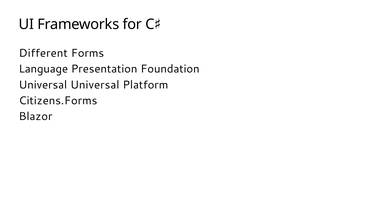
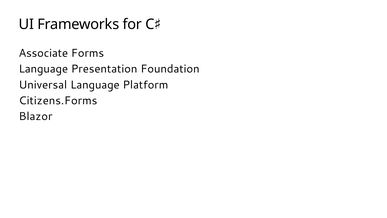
Different: Different -> Associate (43, 53)
Universal Universal: Universal -> Language (95, 85)
